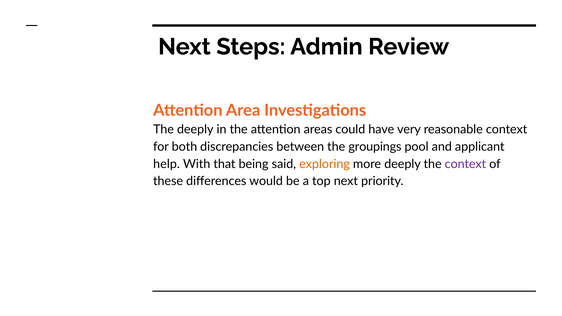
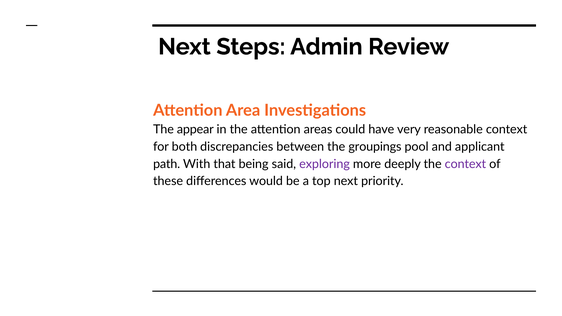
The deeply: deeply -> appear (195, 130)
help: help -> path (167, 164)
exploring colour: orange -> purple (325, 164)
